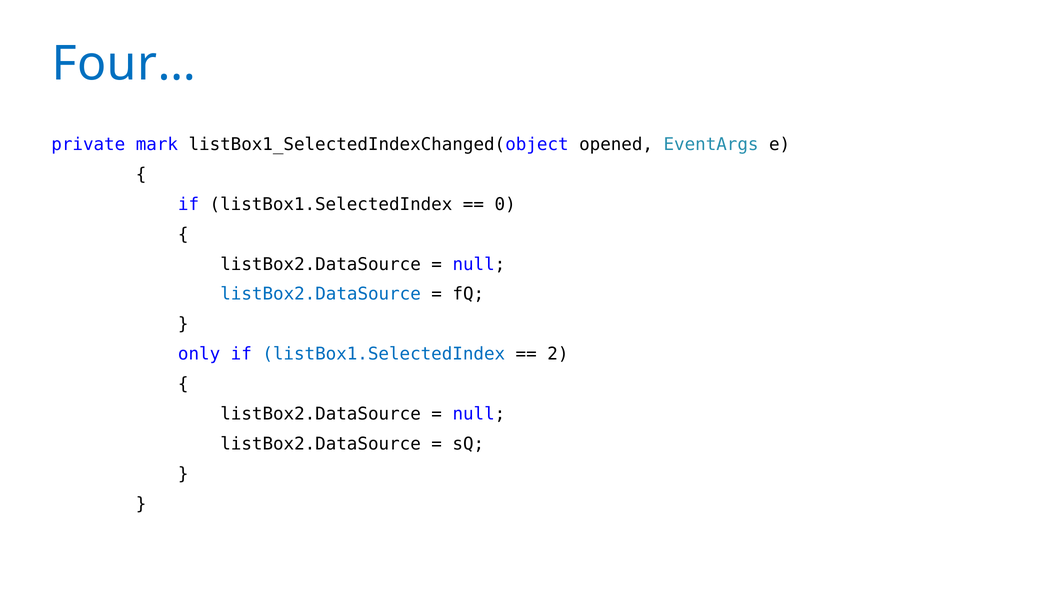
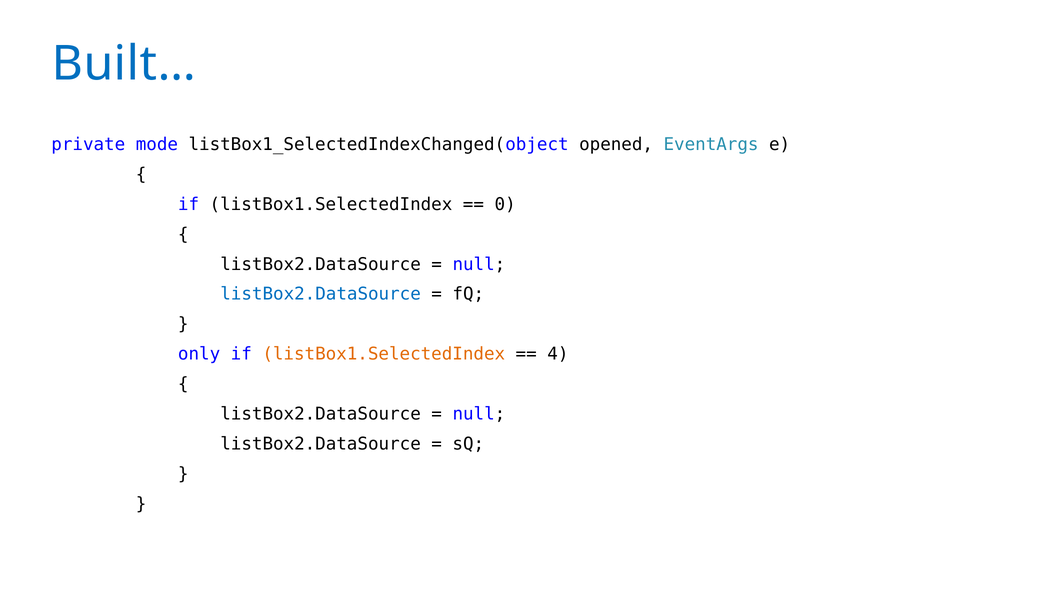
Four…: Four… -> Built… (124, 64)
mark: mark -> mode (157, 145)
listBox1.SelectedIndex colour: blue -> orange (384, 354)
2: 2 -> 4 (558, 354)
